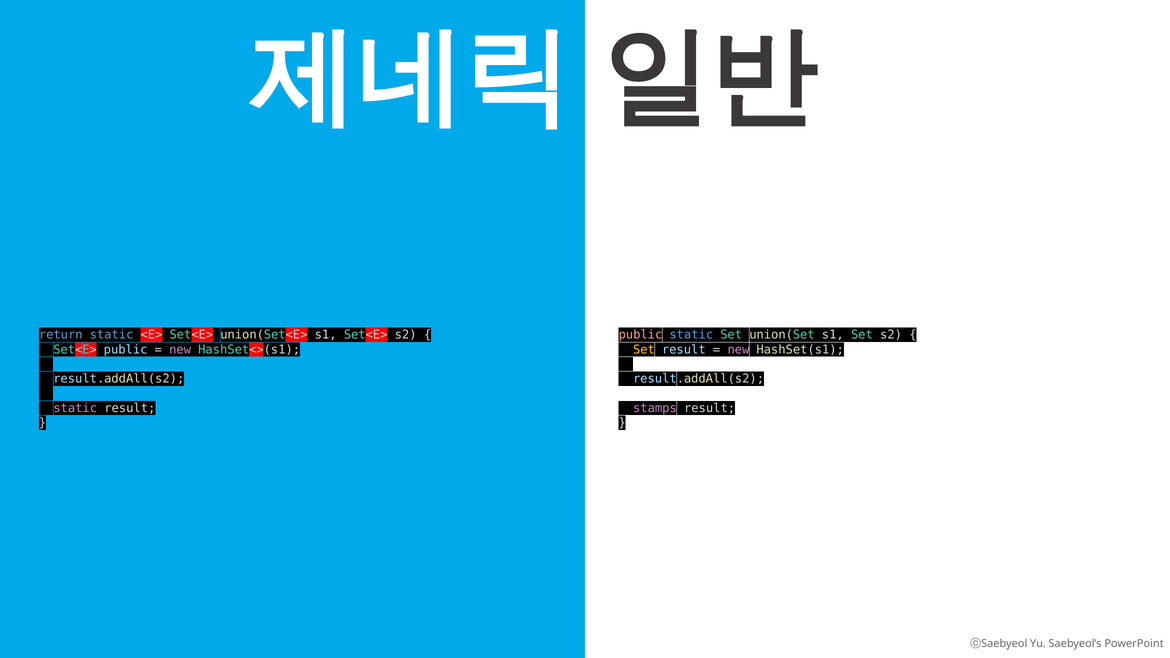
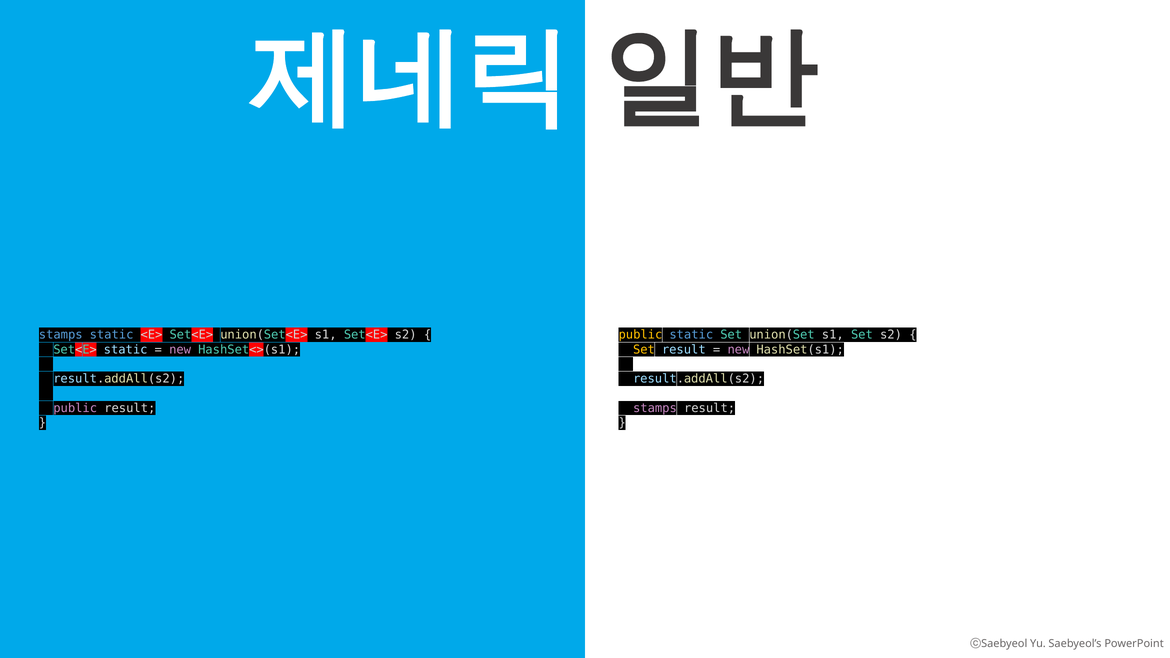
return: return -> stamps (61, 335)
public colour: pink -> yellow (640, 335)
Set<E> public: public -> static (126, 350)
static: static -> public (75, 408)
